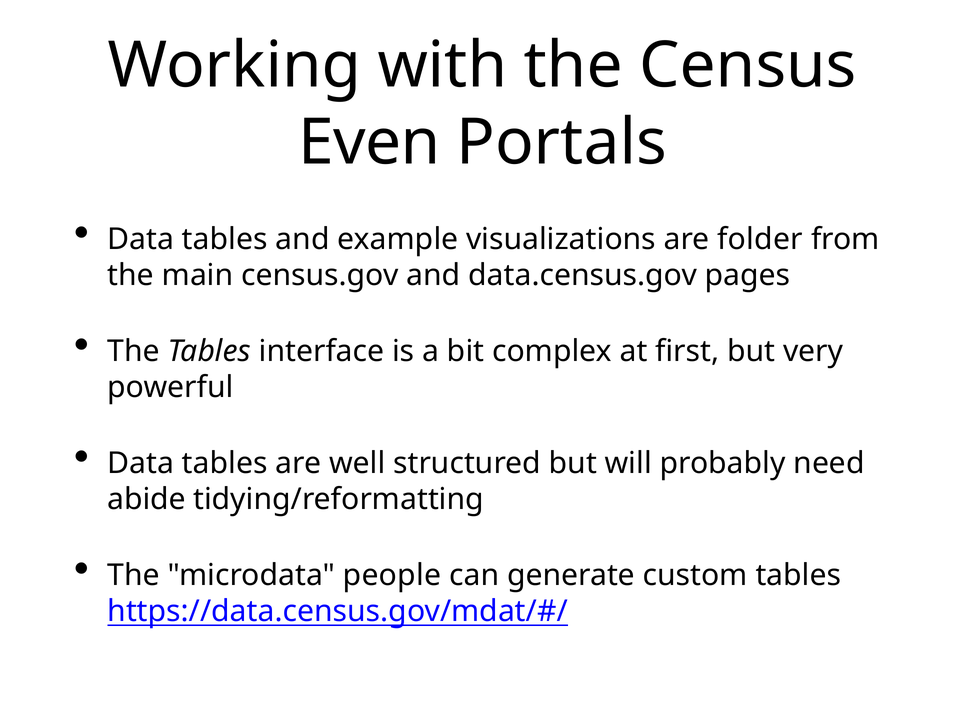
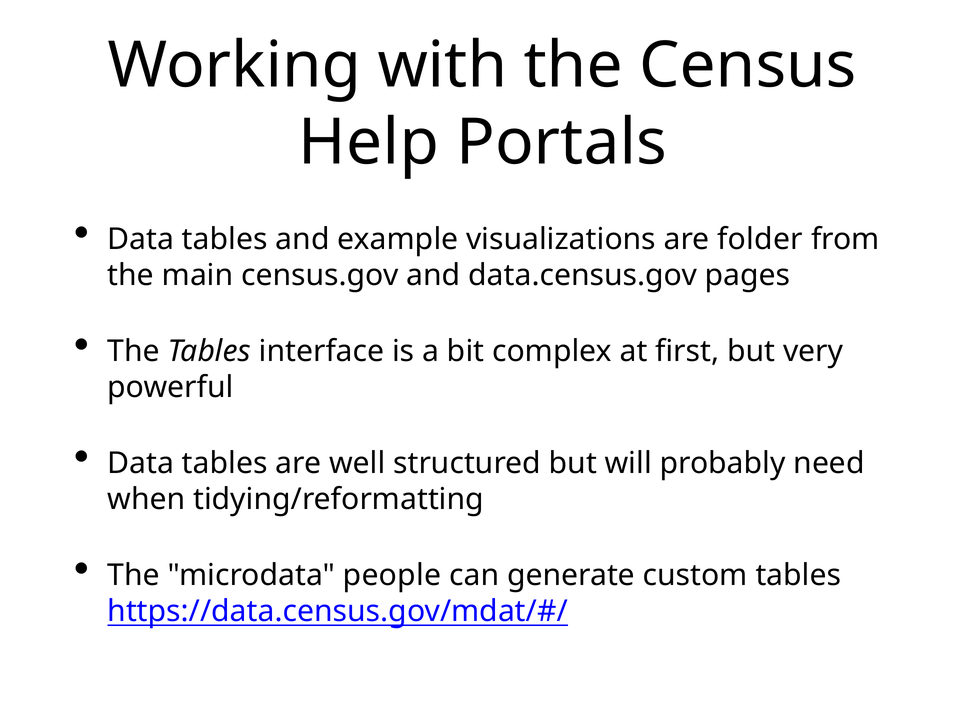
Even: Even -> Help (369, 142)
abide: abide -> when (146, 499)
